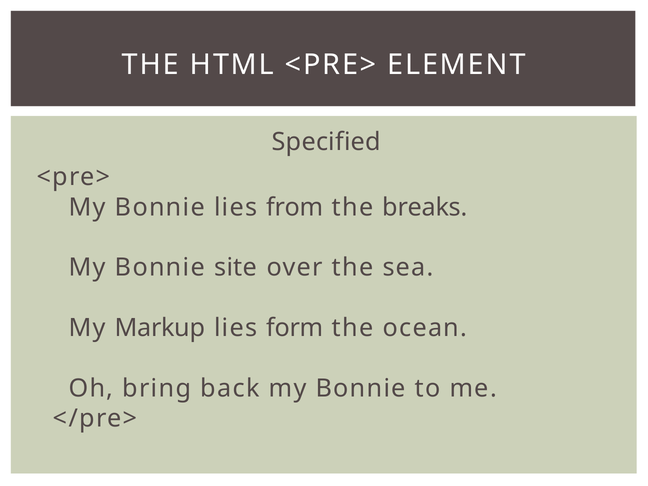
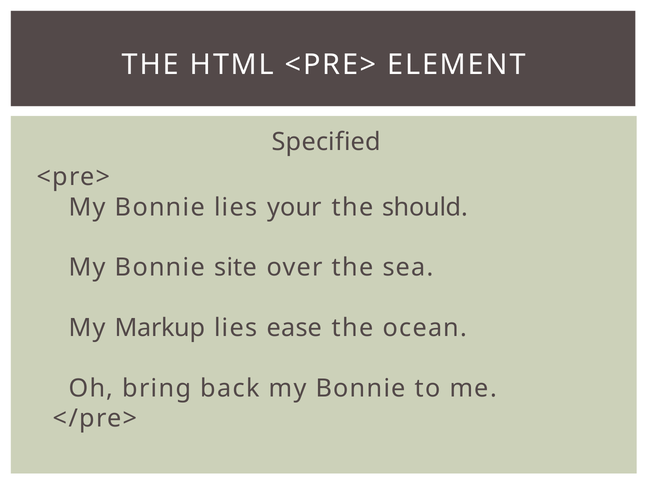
from: from -> your (294, 207)
breaks: breaks -> should (425, 207)
form: form -> ease (294, 328)
